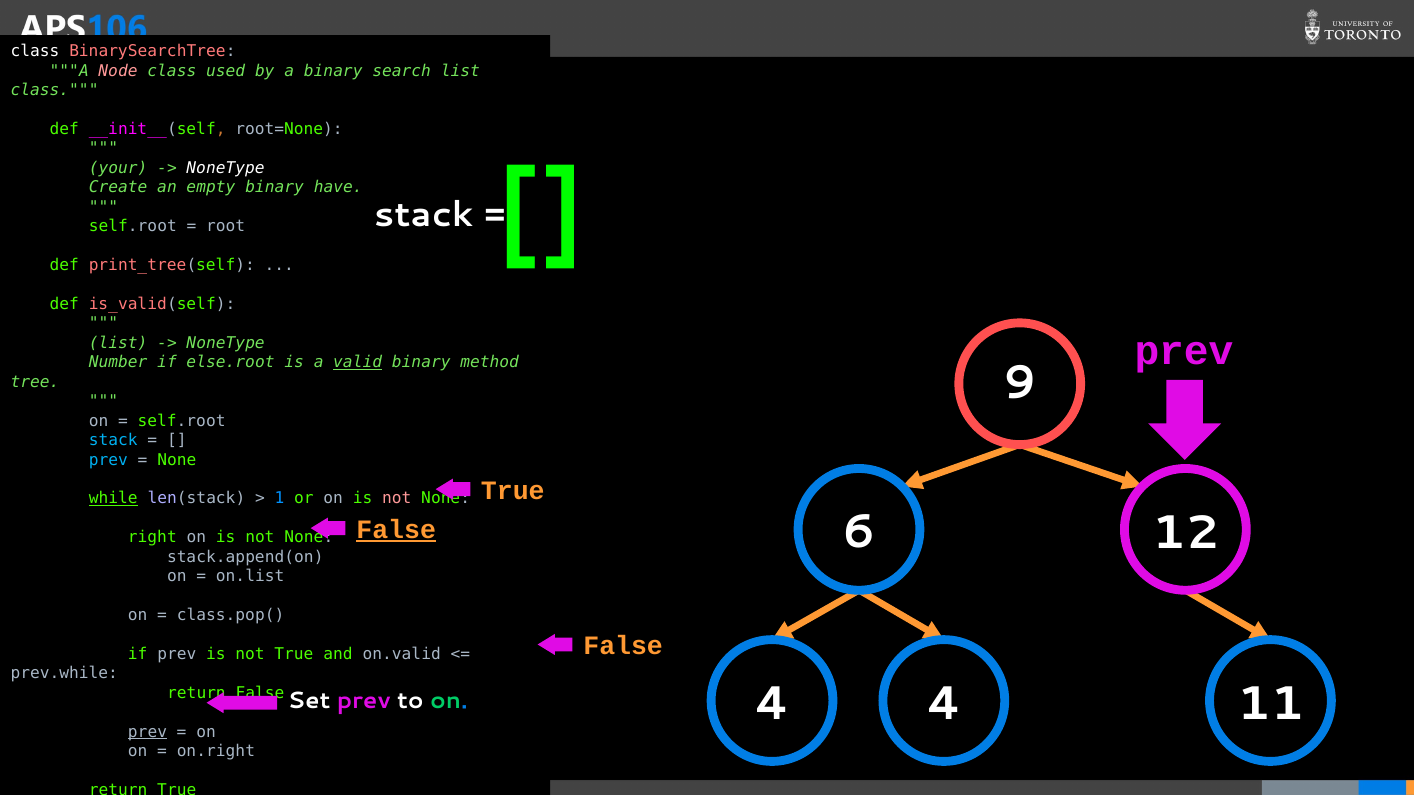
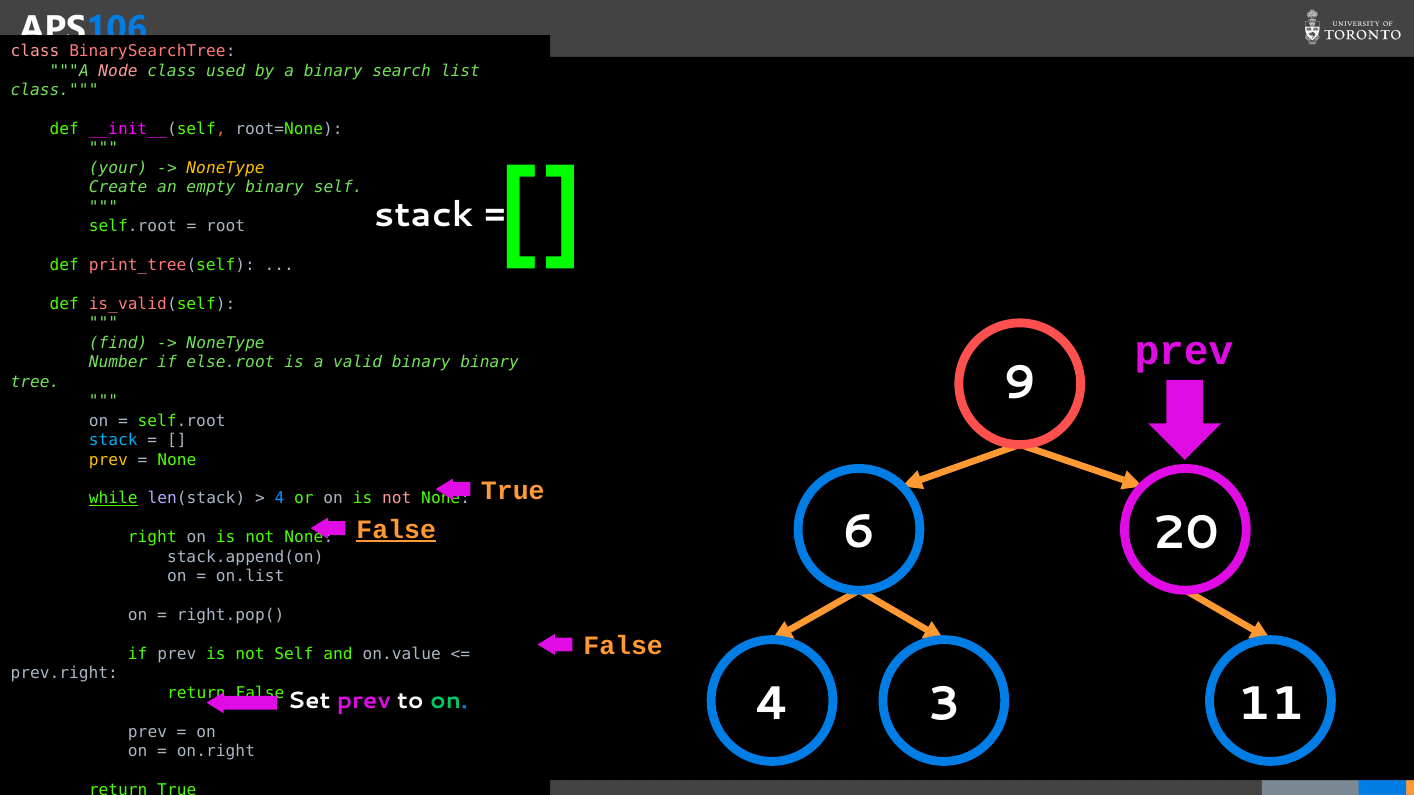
class colour: white -> pink (35, 51)
NoneType colour: white -> yellow (226, 168)
binary have: have -> self (338, 188)
list: list -> find (118, 343)
valid underline: present -> none (358, 363)
binary method: method -> binary (490, 363)
prev colour: light blue -> yellow (108, 460)
1: 1 -> 4 (280, 499)
12: 12 -> 20 (1185, 533)
class.pop(: class.pop( -> right.pop( (231, 616)
not True: True -> Self (294, 654)
on.valid: on.valid -> on.value (402, 654)
prev.while: prev.while -> prev.right (64, 674)
4 4: 4 -> 3 (944, 704)
prev underline: present -> none (147, 732)
